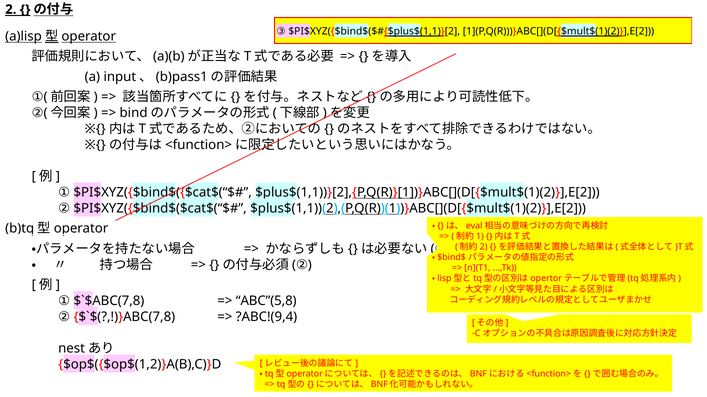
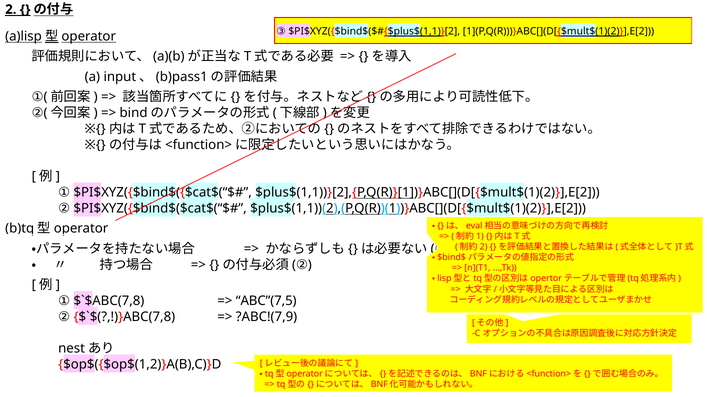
ABC”(5,8: ABC”(5,8 -> ABC”(7,5 (266, 301)
?ABC!(9,4: ?ABC!(9,4 -> ?ABC!(7,9 (267, 317)
